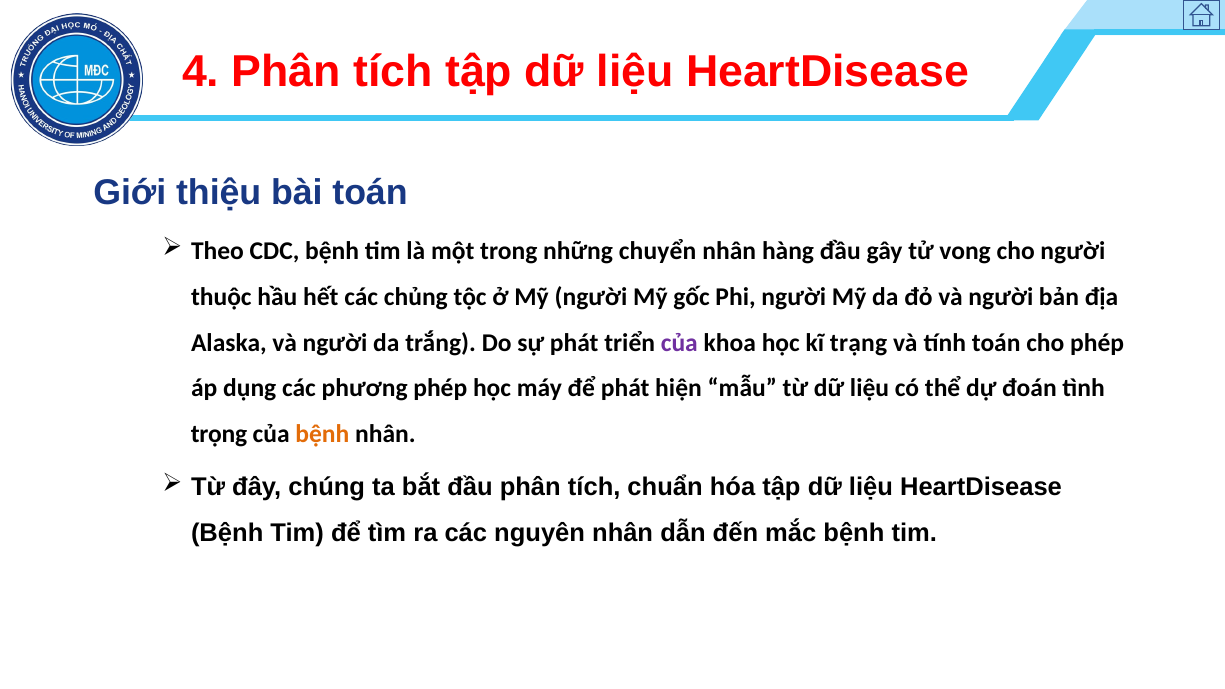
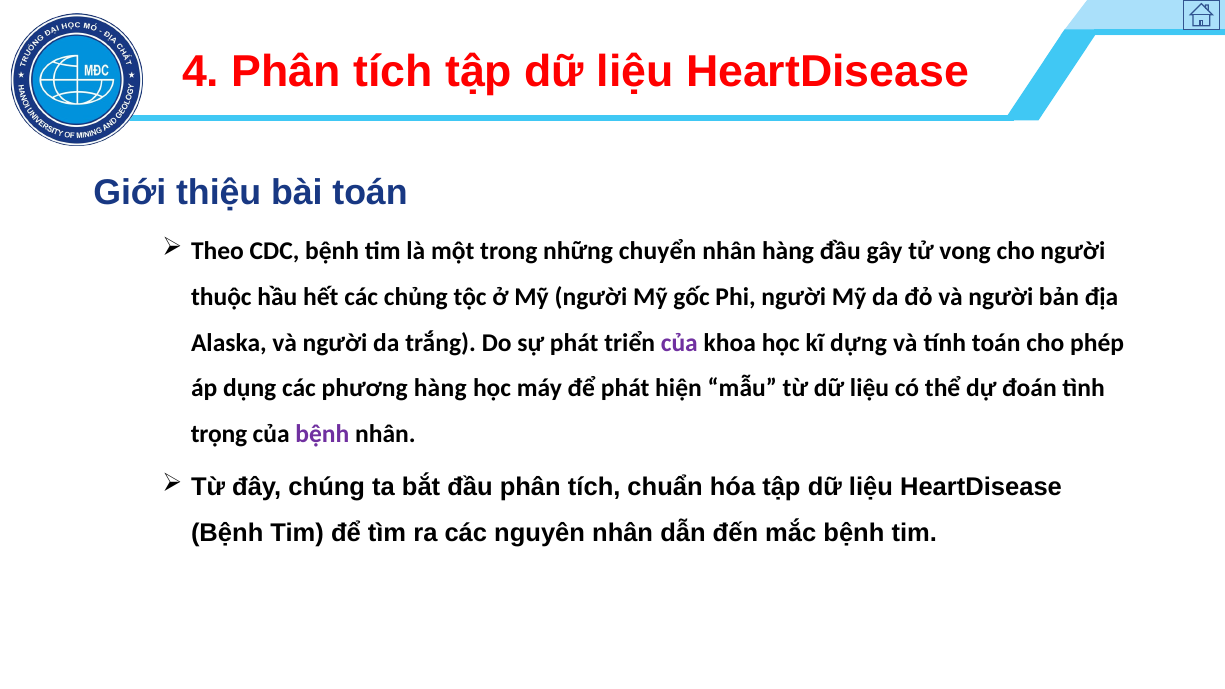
trạng: trạng -> dựng (859, 343)
phương phép: phép -> hàng (440, 389)
bệnh colour: orange -> purple (322, 435)
